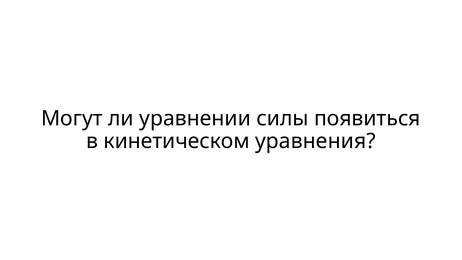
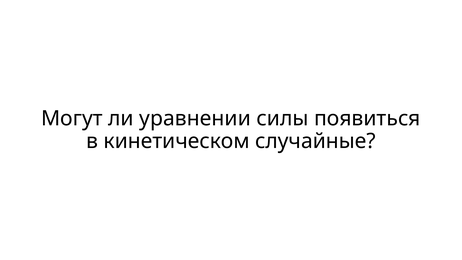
уравнения: уравнения -> случайные (315, 141)
